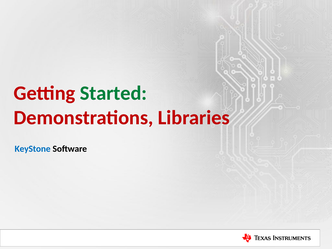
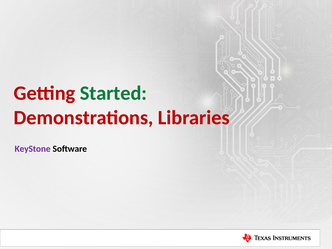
KeyStone colour: blue -> purple (33, 149)
